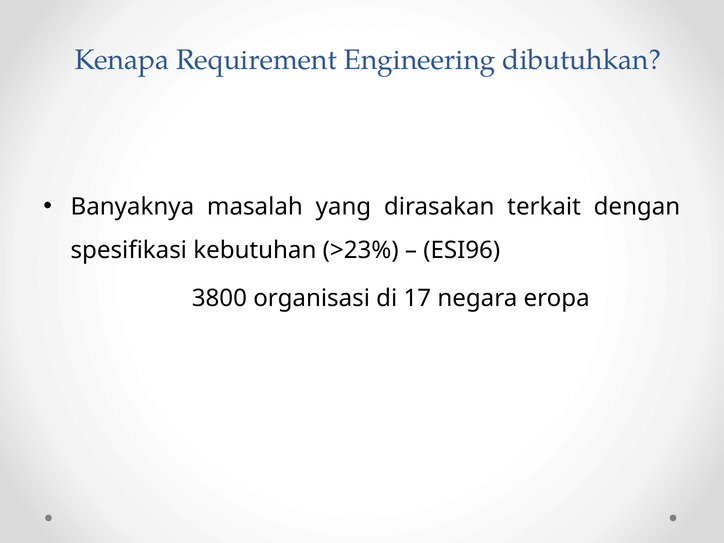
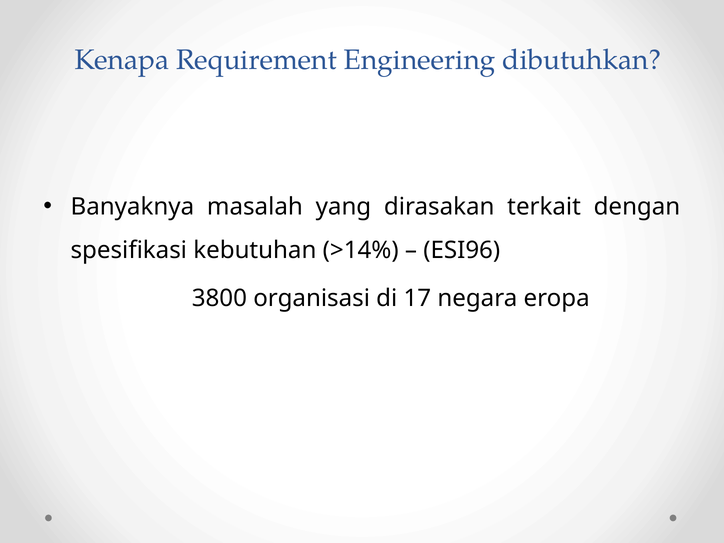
>23%: >23% -> >14% (361, 250)
